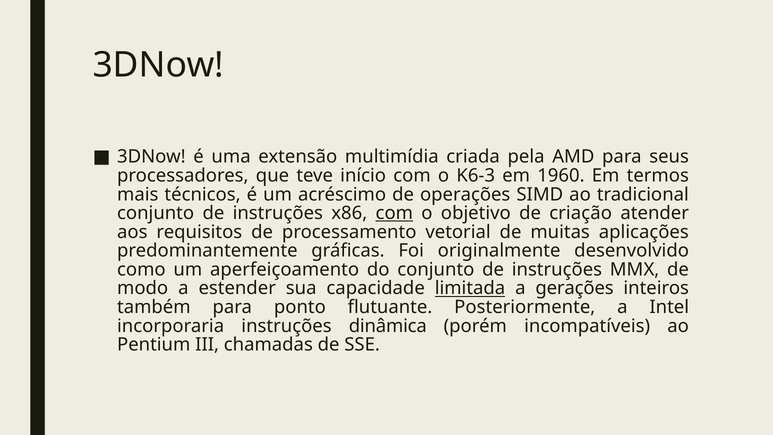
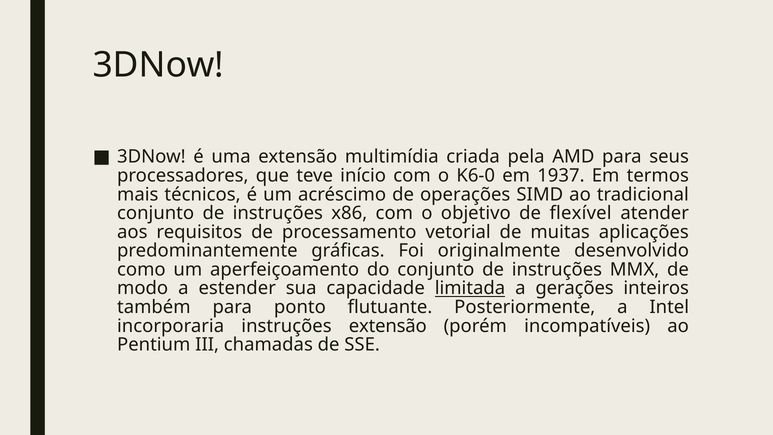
K6-3: K6-3 -> K6-0 (476, 176)
1960: 1960 -> 1937 (561, 176)
com underline: present -> none (394, 213)
criação: criação -> flexível (581, 213)
instruções dinâmica: dinâmica -> extensão (388, 326)
